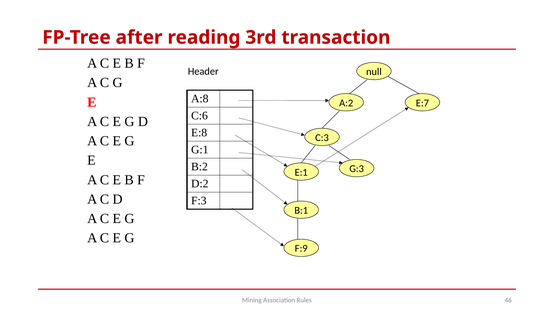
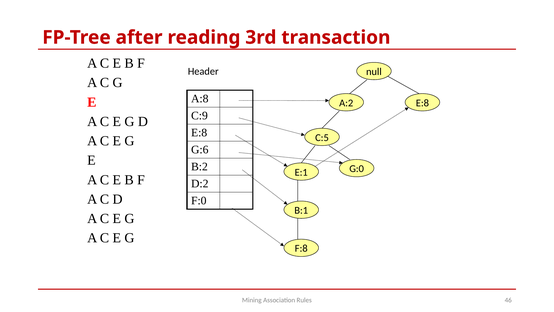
E:7: E:7 -> E:8 (422, 103)
C:6: C:6 -> C:9 (199, 116)
C:3: C:3 -> C:5 (322, 137)
G:1: G:1 -> G:6 (200, 150)
G:3: G:3 -> G:0 (357, 169)
F:3: F:3 -> F:0 (199, 200)
F:9: F:9 -> F:8 (301, 248)
